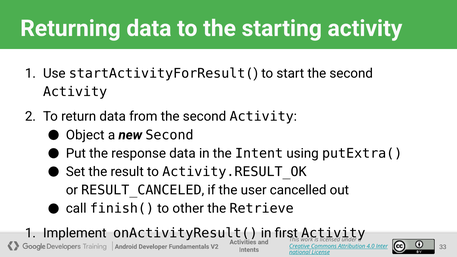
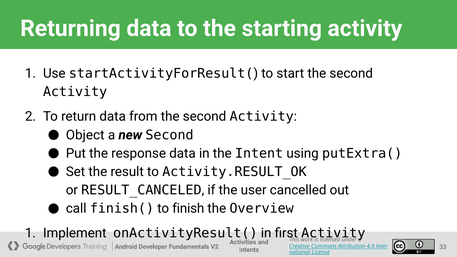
other: other -> finish (188, 209)
Retrieve: Retrieve -> Overview (262, 209)
